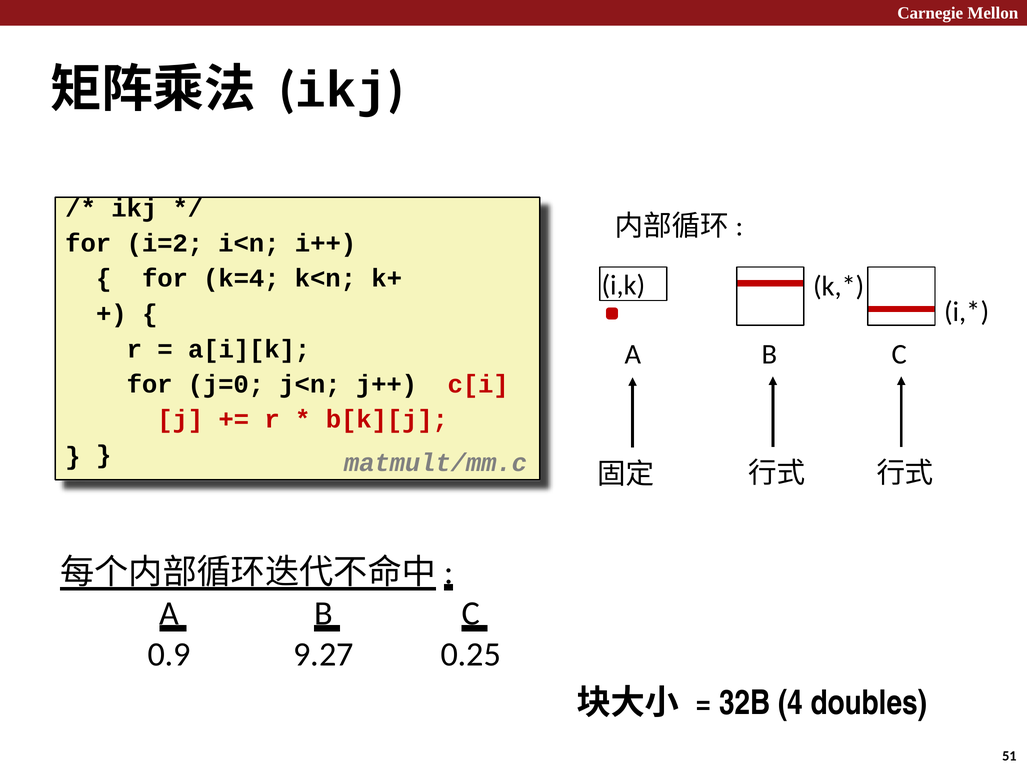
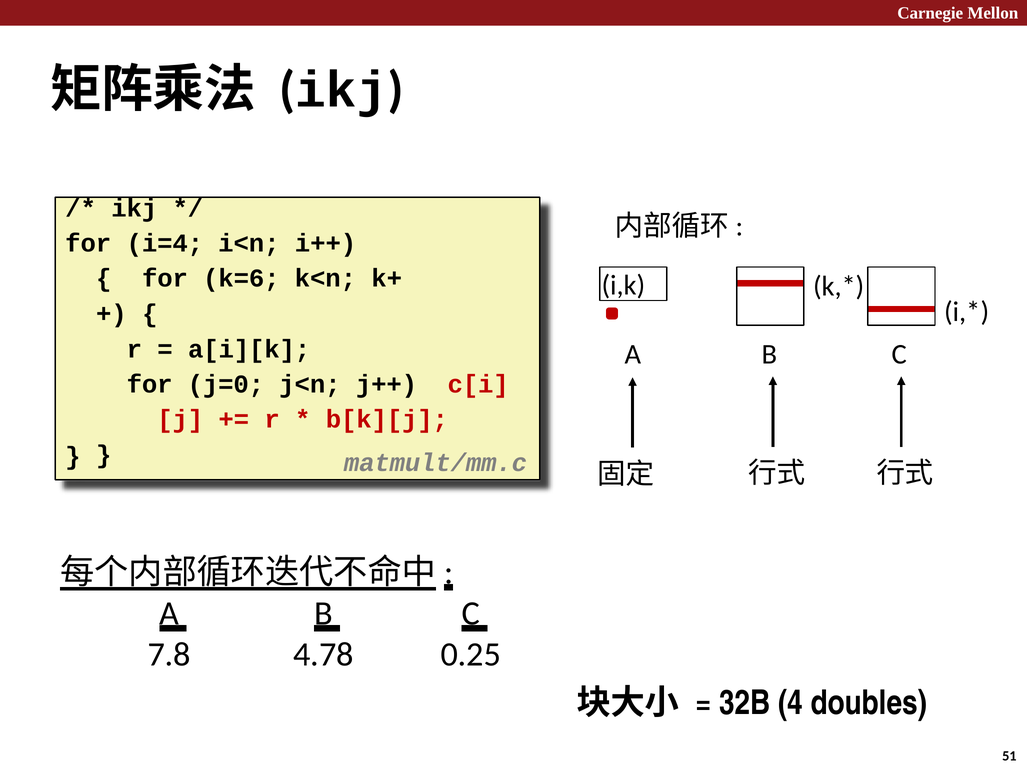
i=2: i=2 -> i=4 (165, 244)
k=4: k=4 -> k=6 (241, 279)
0.9: 0.9 -> 7.8 (169, 655)
9.27: 9.27 -> 4.78 (323, 655)
